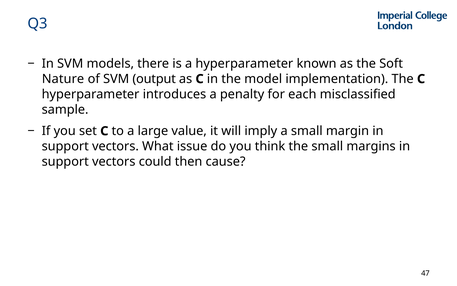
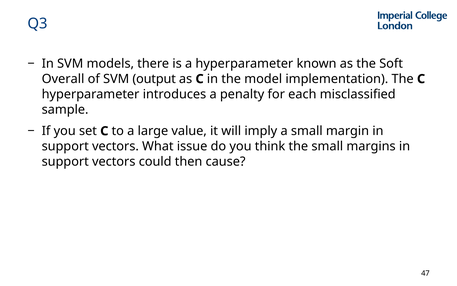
Nature: Nature -> Overall (63, 79)
